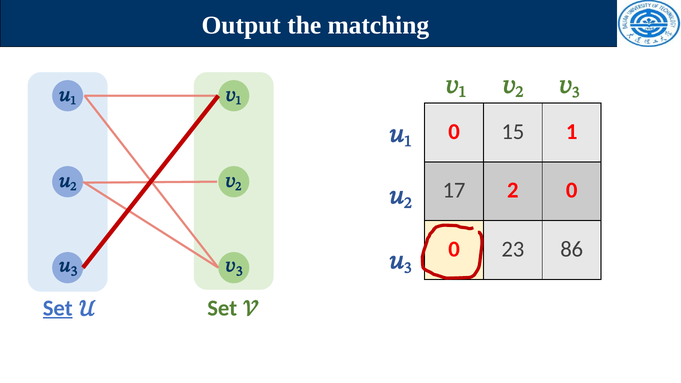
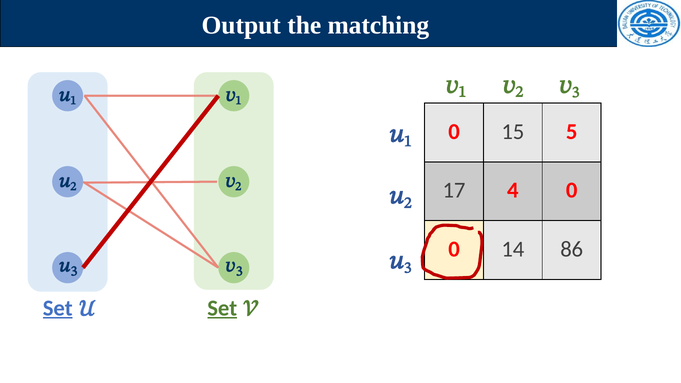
1: 1 -> 5 (572, 132)
17 2: 2 -> 4 (513, 190)
23: 23 -> 14 (513, 249)
Set underline: none -> present (222, 308)
